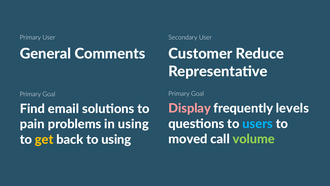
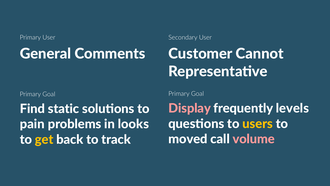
Reduce: Reduce -> Cannot (260, 54)
email: email -> static (64, 109)
users colour: light blue -> yellow (258, 124)
in using: using -> looks (133, 124)
volume colour: light green -> pink (254, 139)
to using: using -> track (116, 139)
